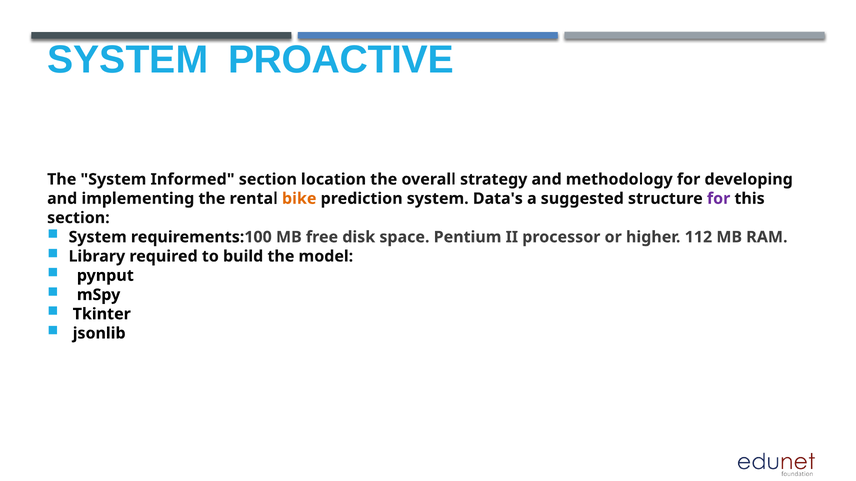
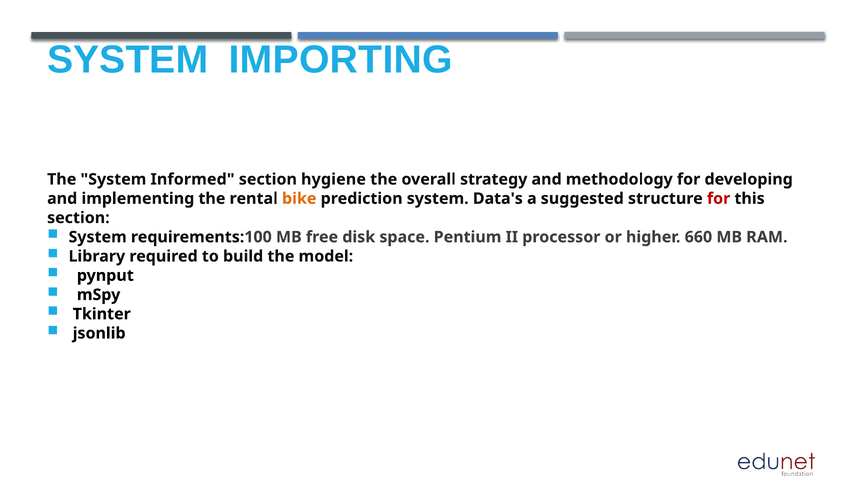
PROACTIVE: PROACTIVE -> IMPORTING (341, 60)
location: location -> hygiene (334, 180)
for colour: purple -> red (719, 199)
112: 112 -> 660 (698, 237)
